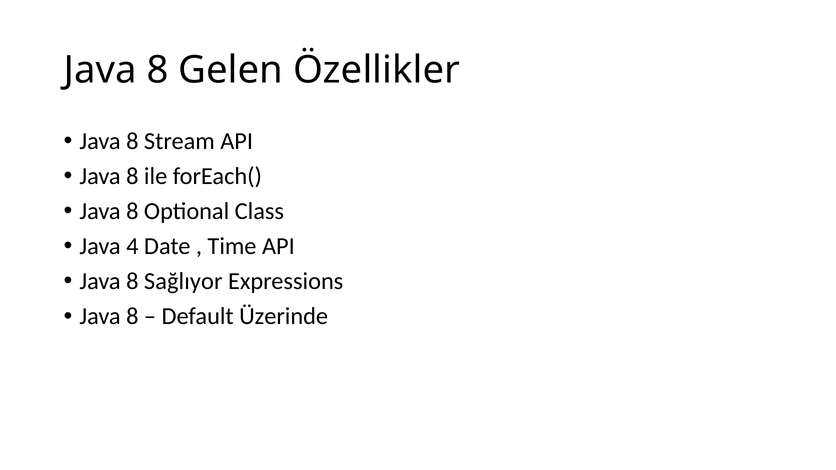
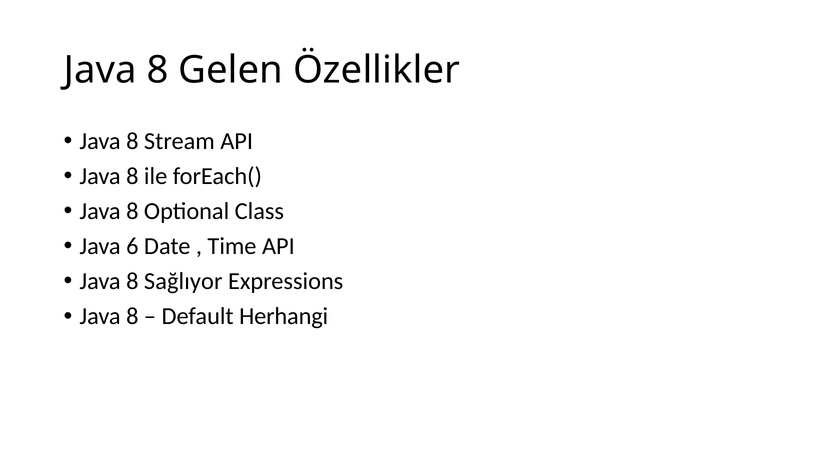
4: 4 -> 6 (132, 247)
Üzerinde: Üzerinde -> Herhangi (284, 317)
